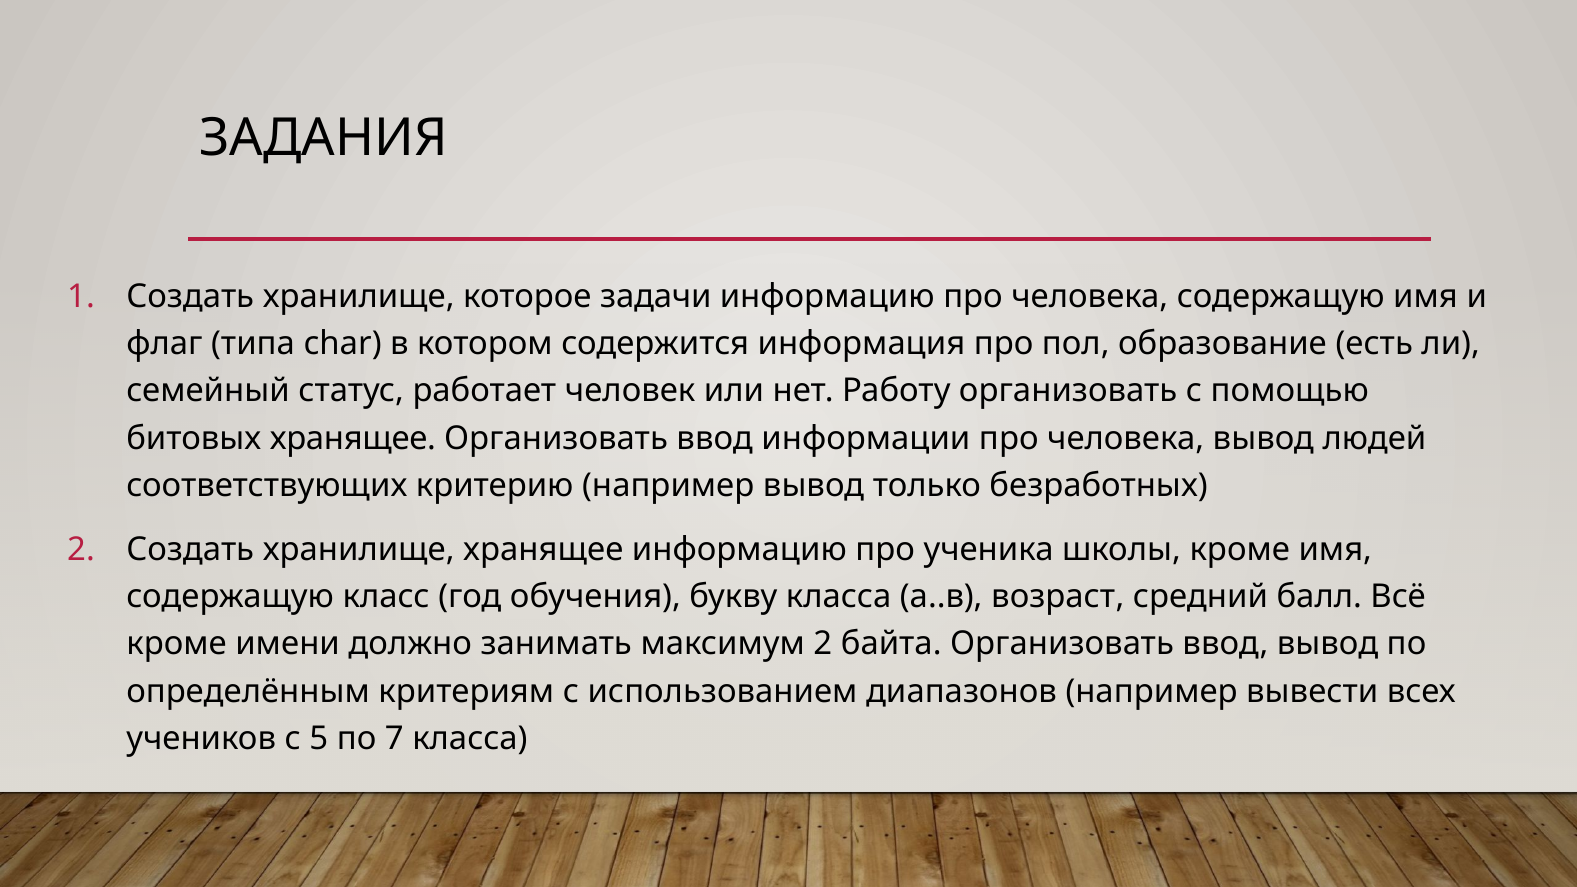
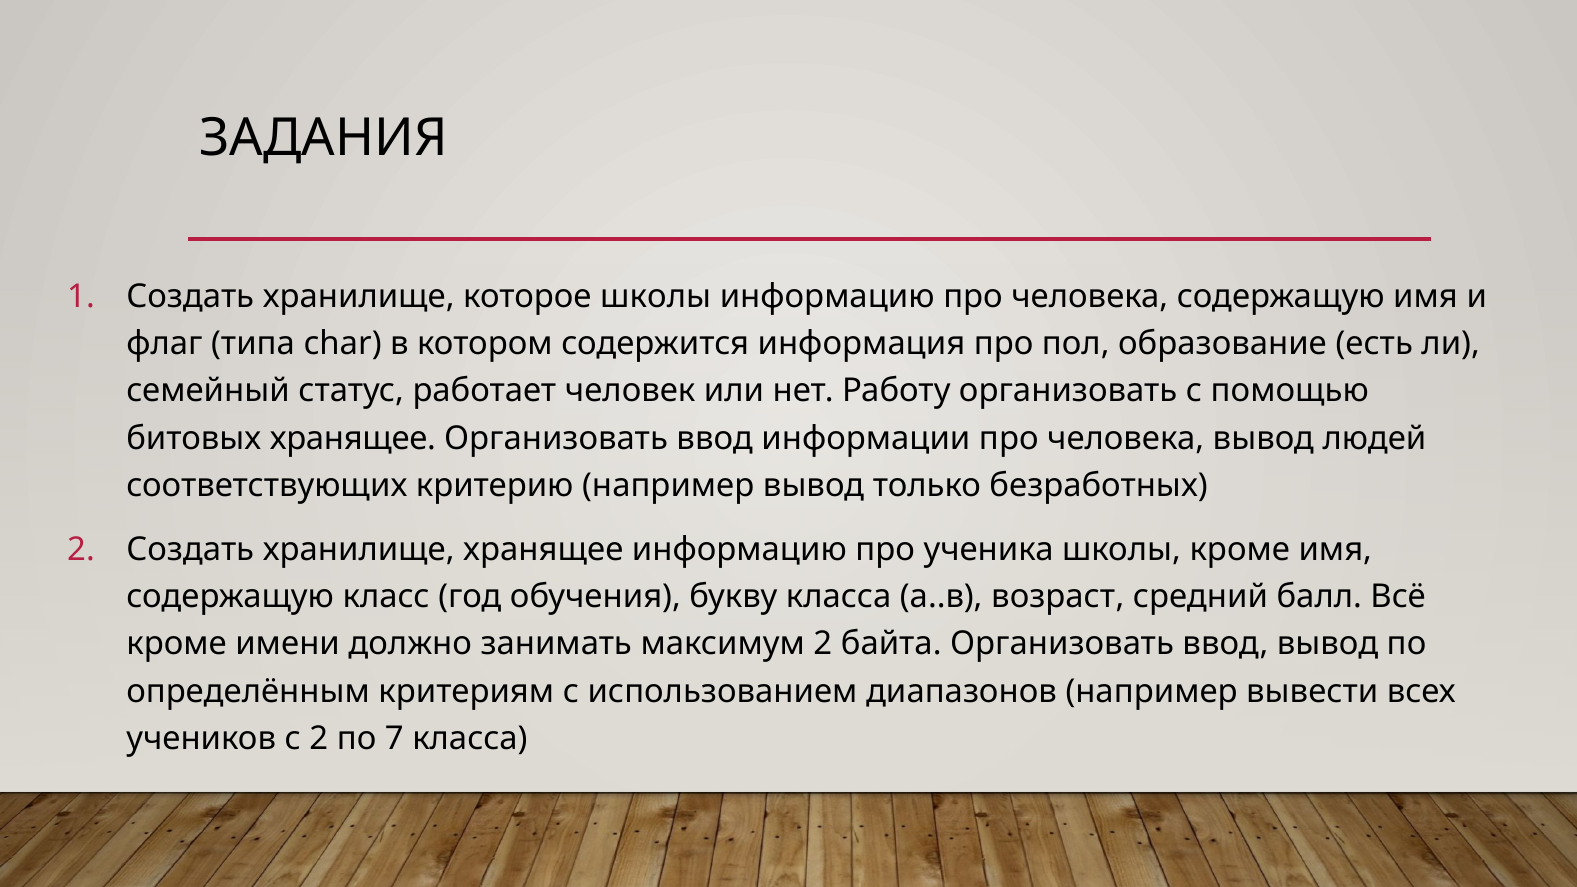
которое задачи: задачи -> школы (656, 297)
с 5: 5 -> 2 (319, 739)
